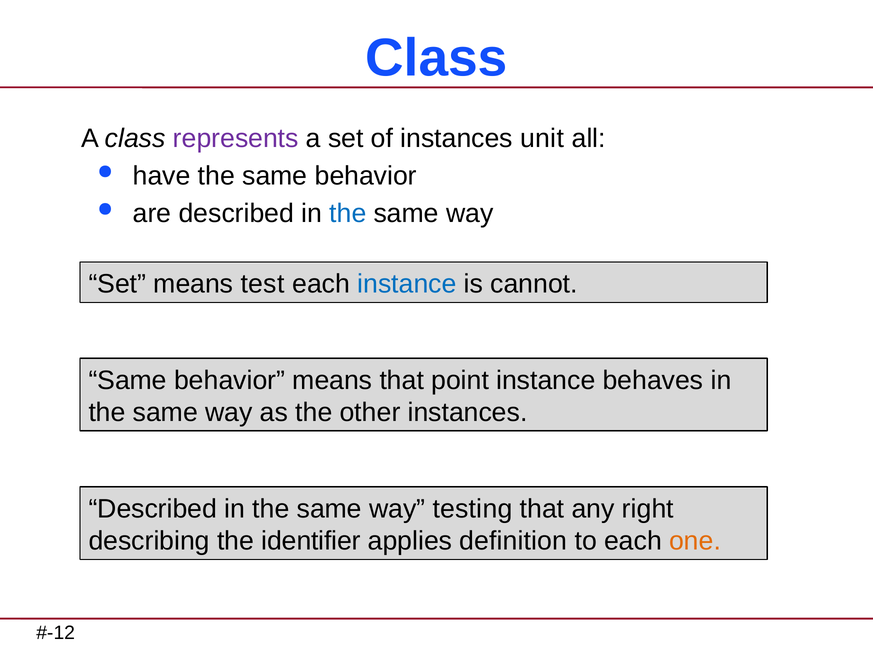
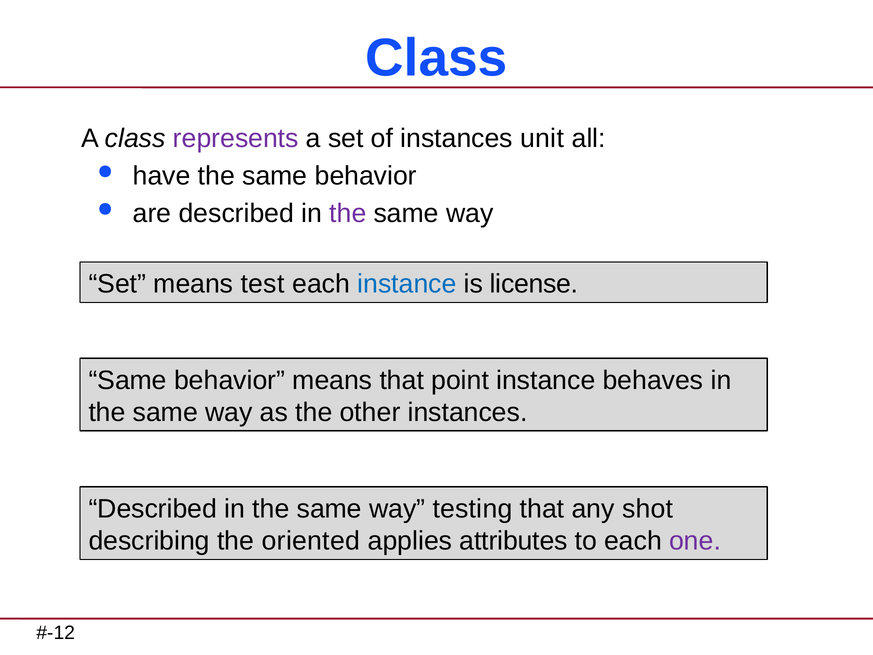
the colour: blue -> purple (348, 213)
cannot: cannot -> license (534, 284)
right: right -> shot (648, 509)
identifier: identifier -> oriented (311, 541)
definition: definition -> attributes (513, 541)
one colour: orange -> purple (695, 541)
